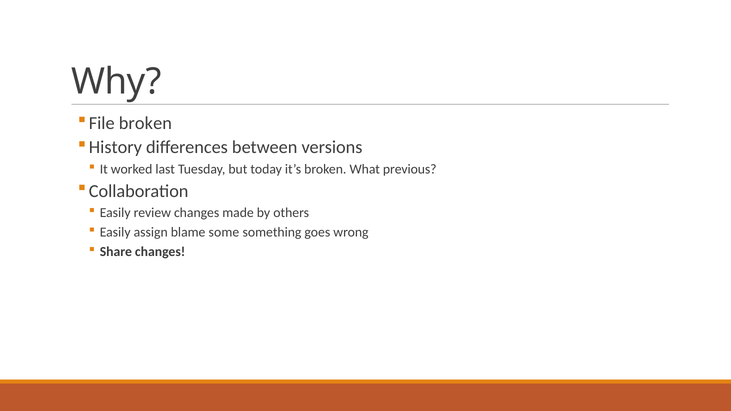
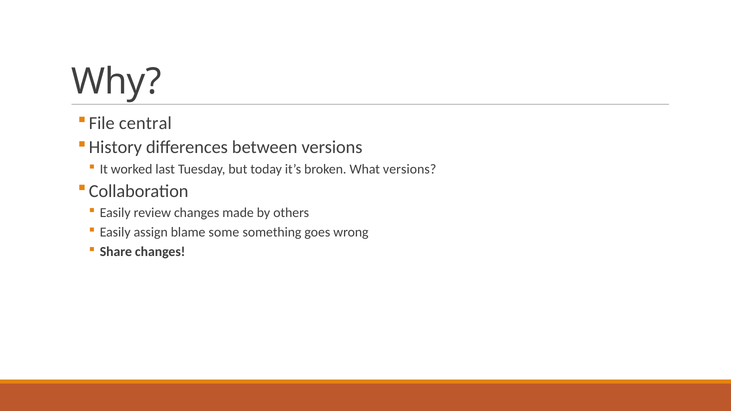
File broken: broken -> central (145, 123)
What previous: previous -> versions (410, 169)
